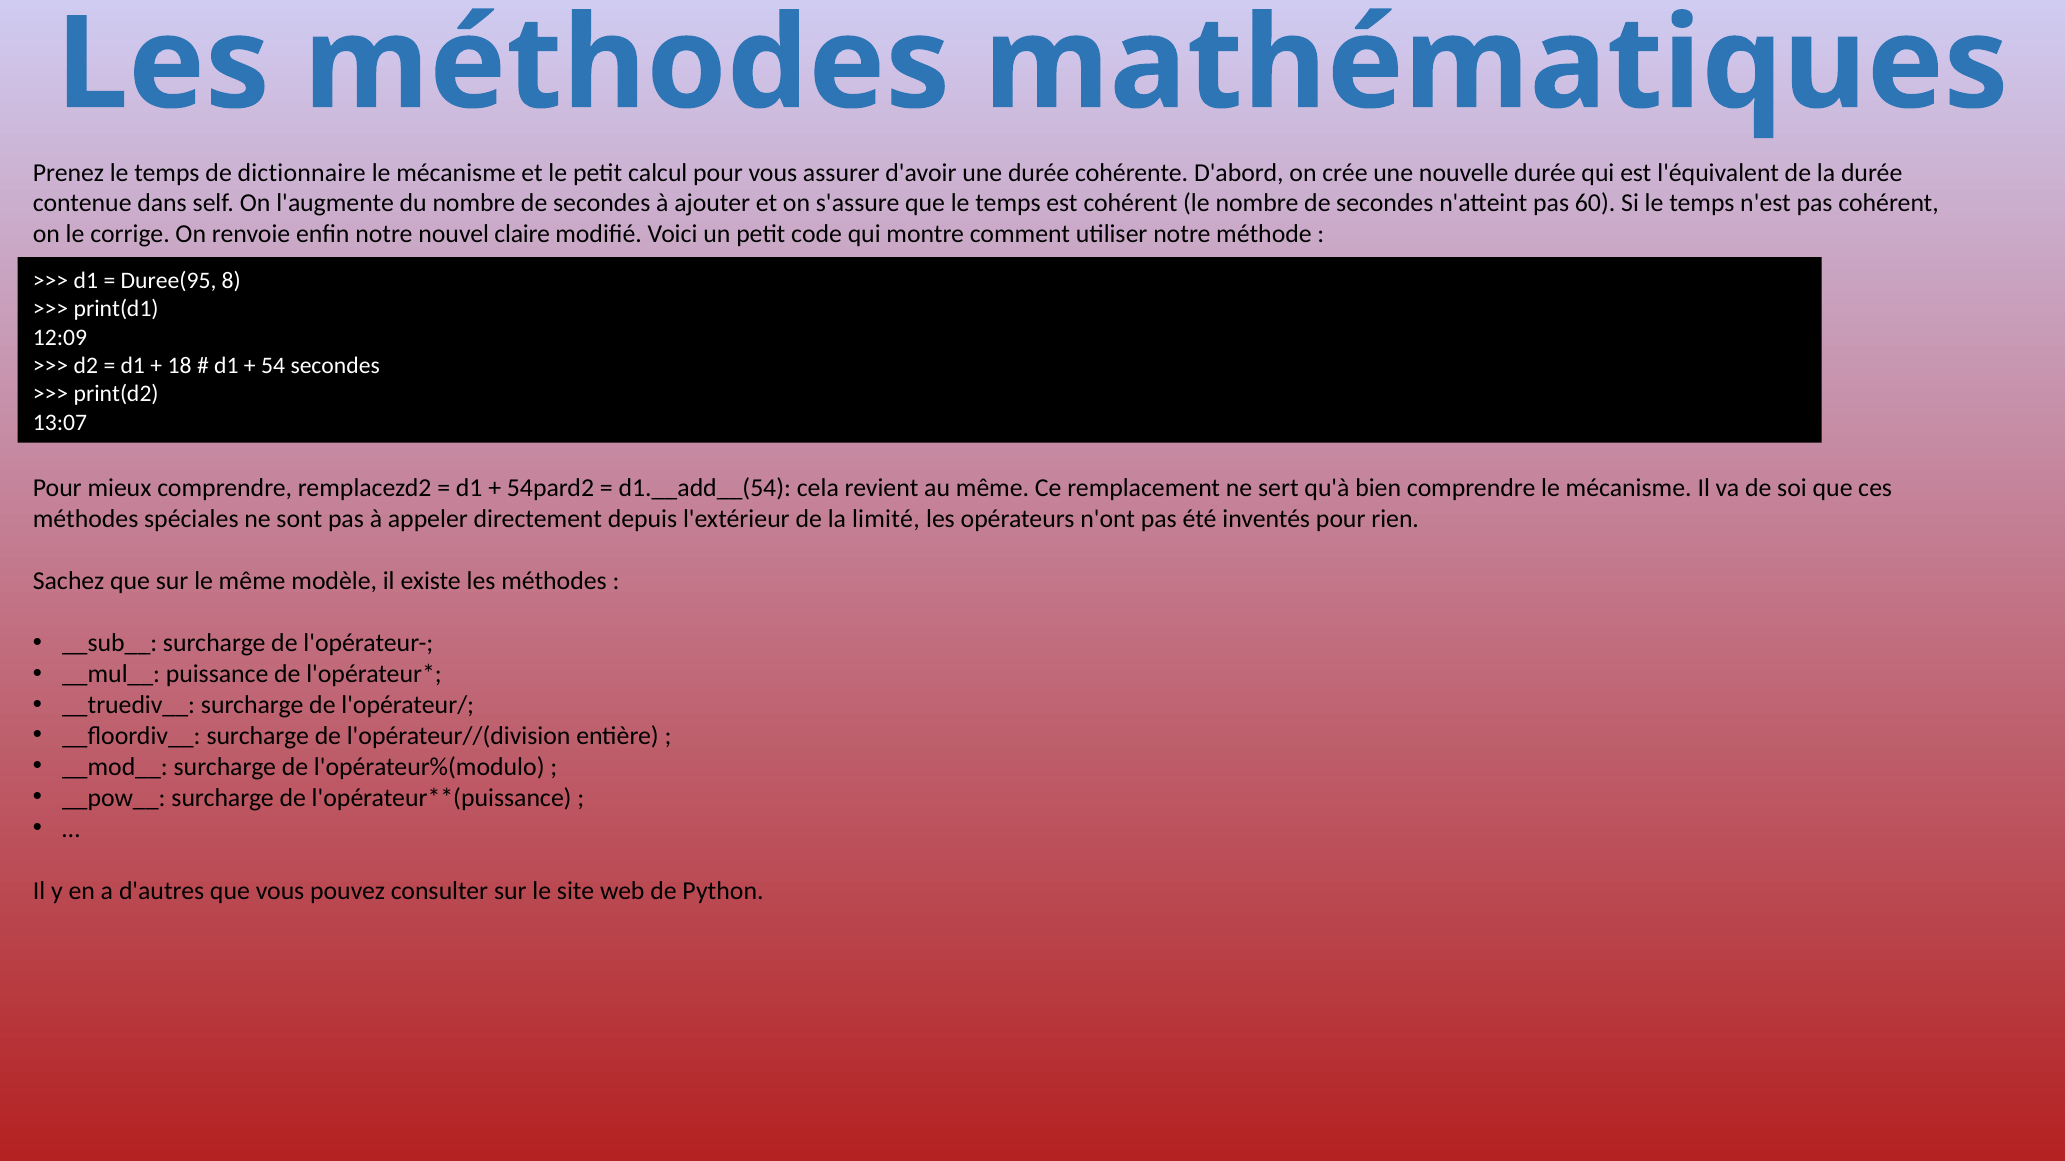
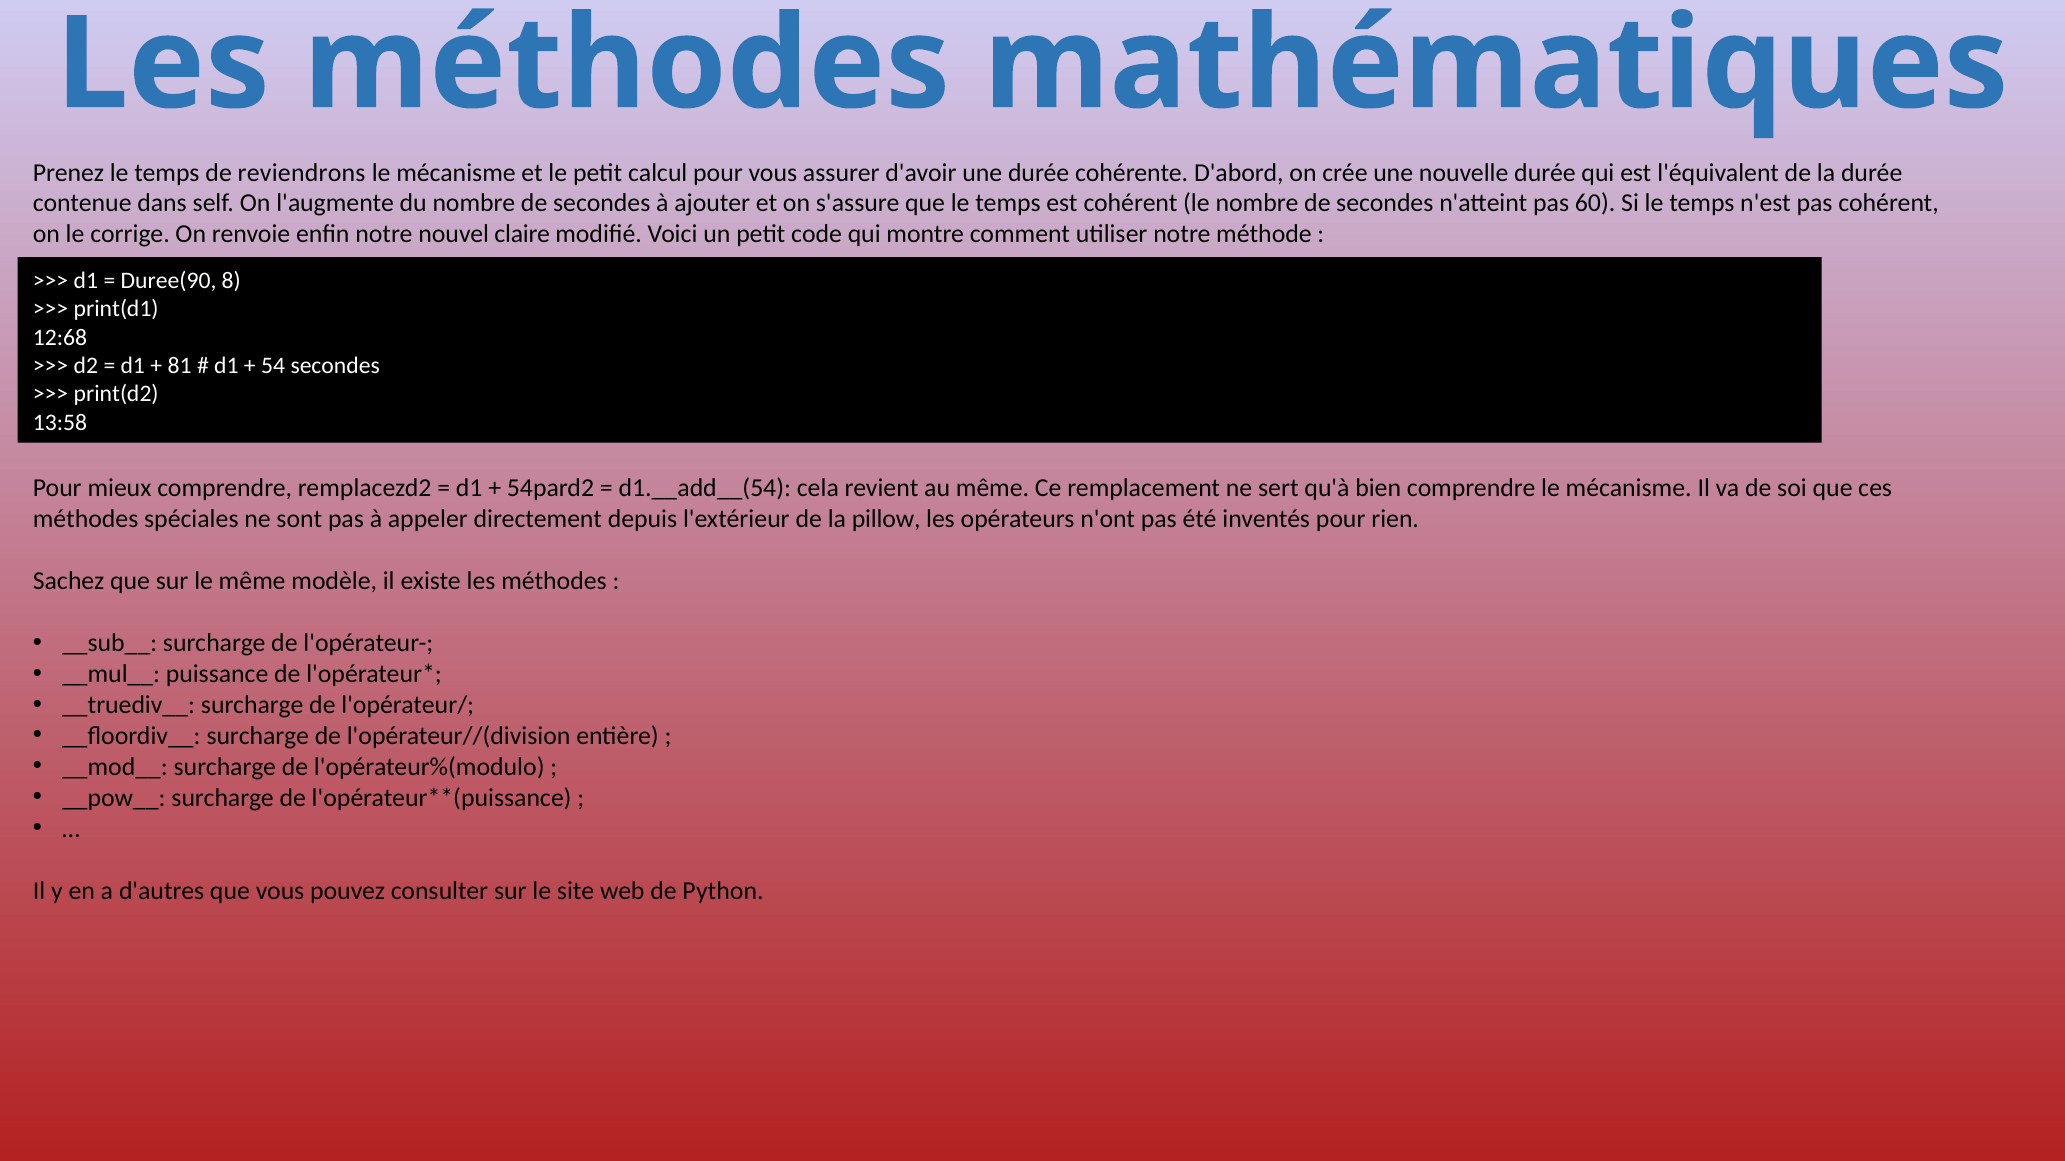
dictionnaire: dictionnaire -> reviendrons (302, 173)
Duree(95: Duree(95 -> Duree(90 (168, 281)
12:09: 12:09 -> 12:68 (60, 337)
18: 18 -> 81 (180, 366)
13:07: 13:07 -> 13:58 (60, 423)
limité: limité -> pillow (886, 519)
